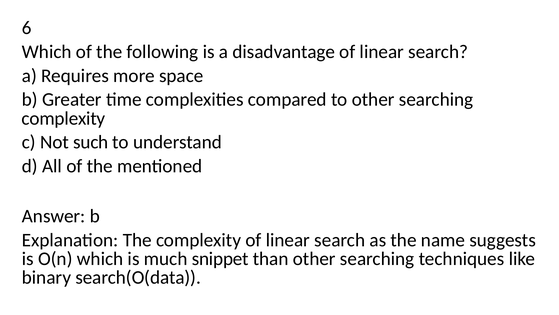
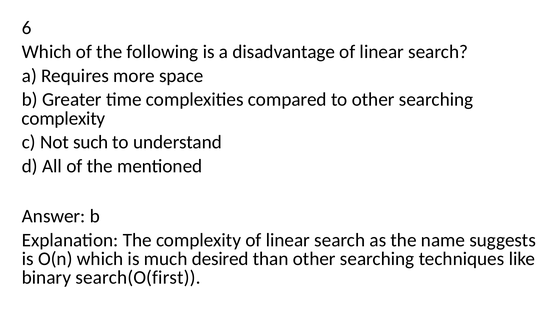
snippet: snippet -> desired (220, 258)
search(O(data: search(O(data -> search(O(first (138, 277)
